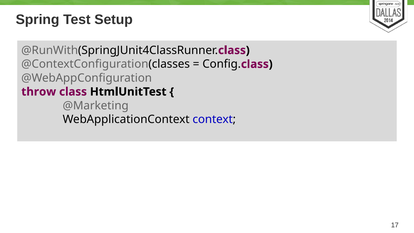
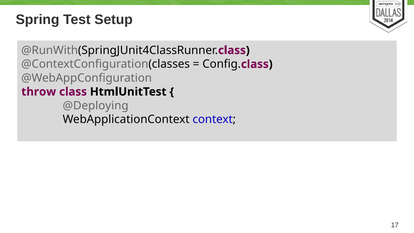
@Marketing: @Marketing -> @Deploying (96, 106)
